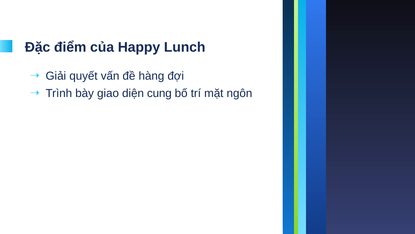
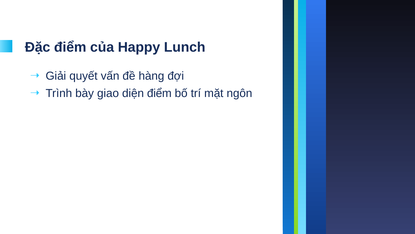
diện cung: cung -> điểm (159, 93)
